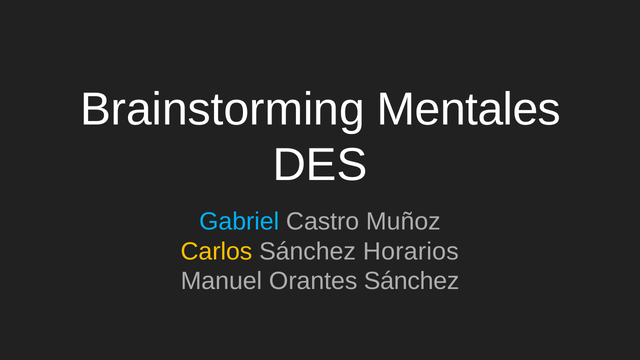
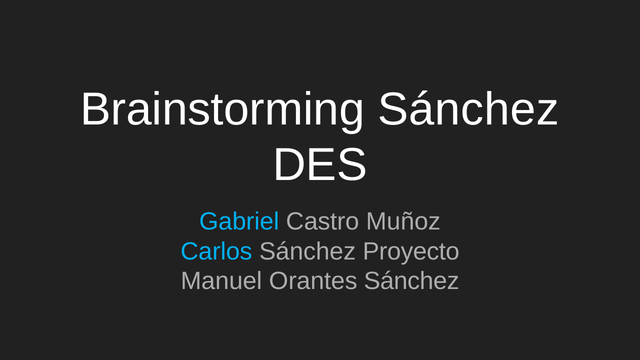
Brainstorming Mentales: Mentales -> Sánchez (468, 109)
Carlos colour: yellow -> light blue (216, 251)
Horarios: Horarios -> Proyecto (411, 251)
